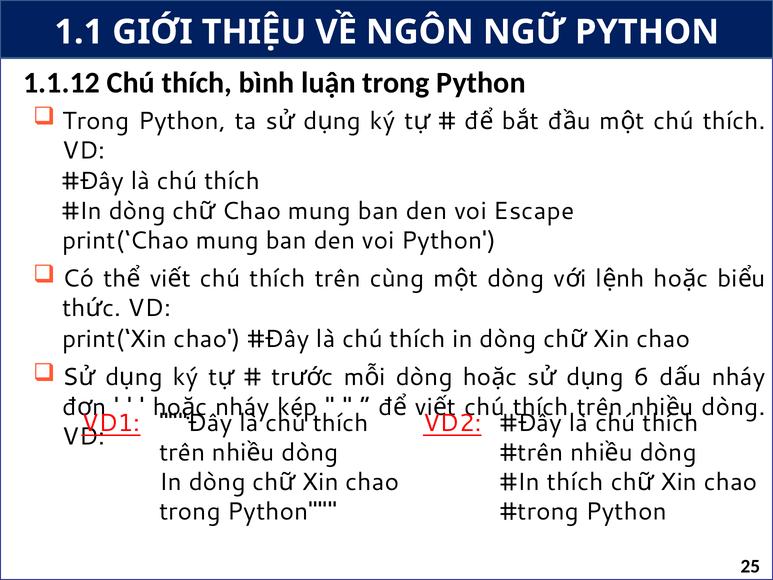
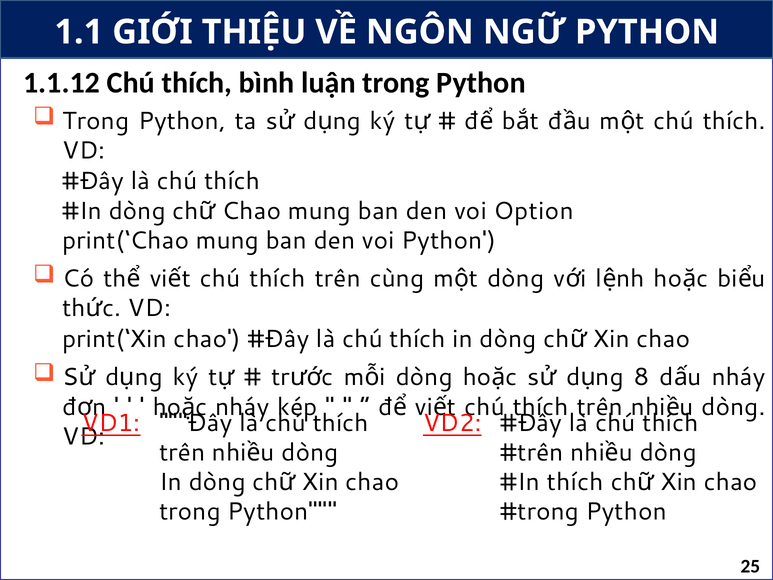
Escape: Escape -> Option (534, 211)
6: 6 -> 8 (642, 377)
